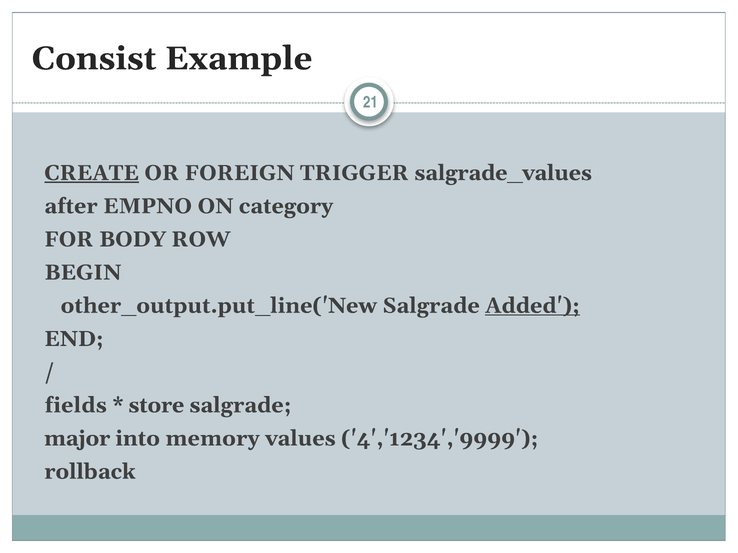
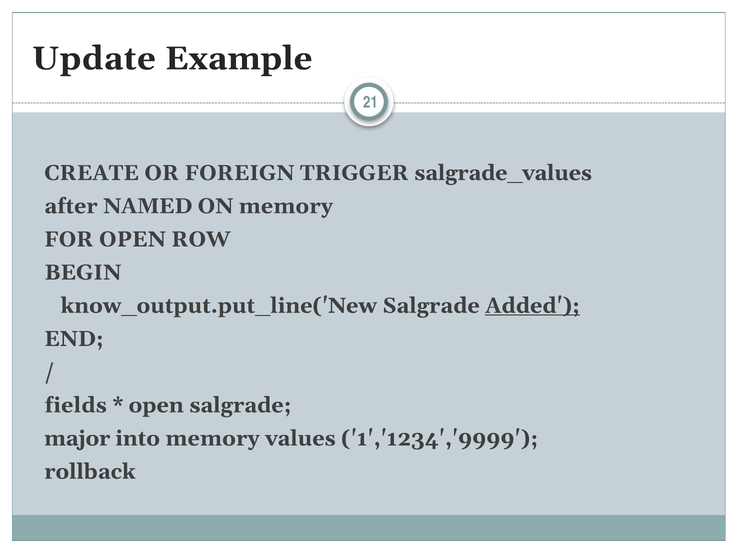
Consist: Consist -> Update (94, 59)
CREATE underline: present -> none (92, 173)
EMPNO: EMPNO -> NAMED (148, 206)
ON category: category -> memory (286, 206)
FOR BODY: BODY -> OPEN (132, 240)
other_output.put_line('New: other_output.put_line('New -> know_output.put_line('New (219, 306)
store: store -> open (156, 406)
4','1234','9999: 4','1234','9999 -> 1','1234','9999 (440, 439)
